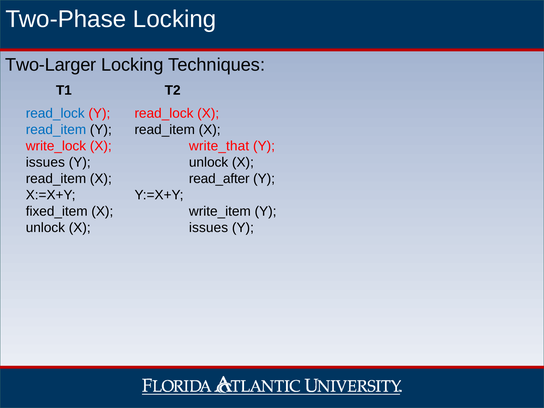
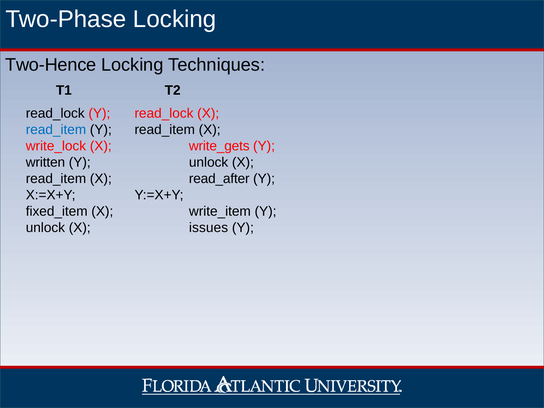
Two-Larger: Two-Larger -> Two-Hence (51, 65)
read_lock colour: blue -> black (55, 113)
write_that: write_that -> write_gets (219, 146)
issues: issues -> written (45, 162)
